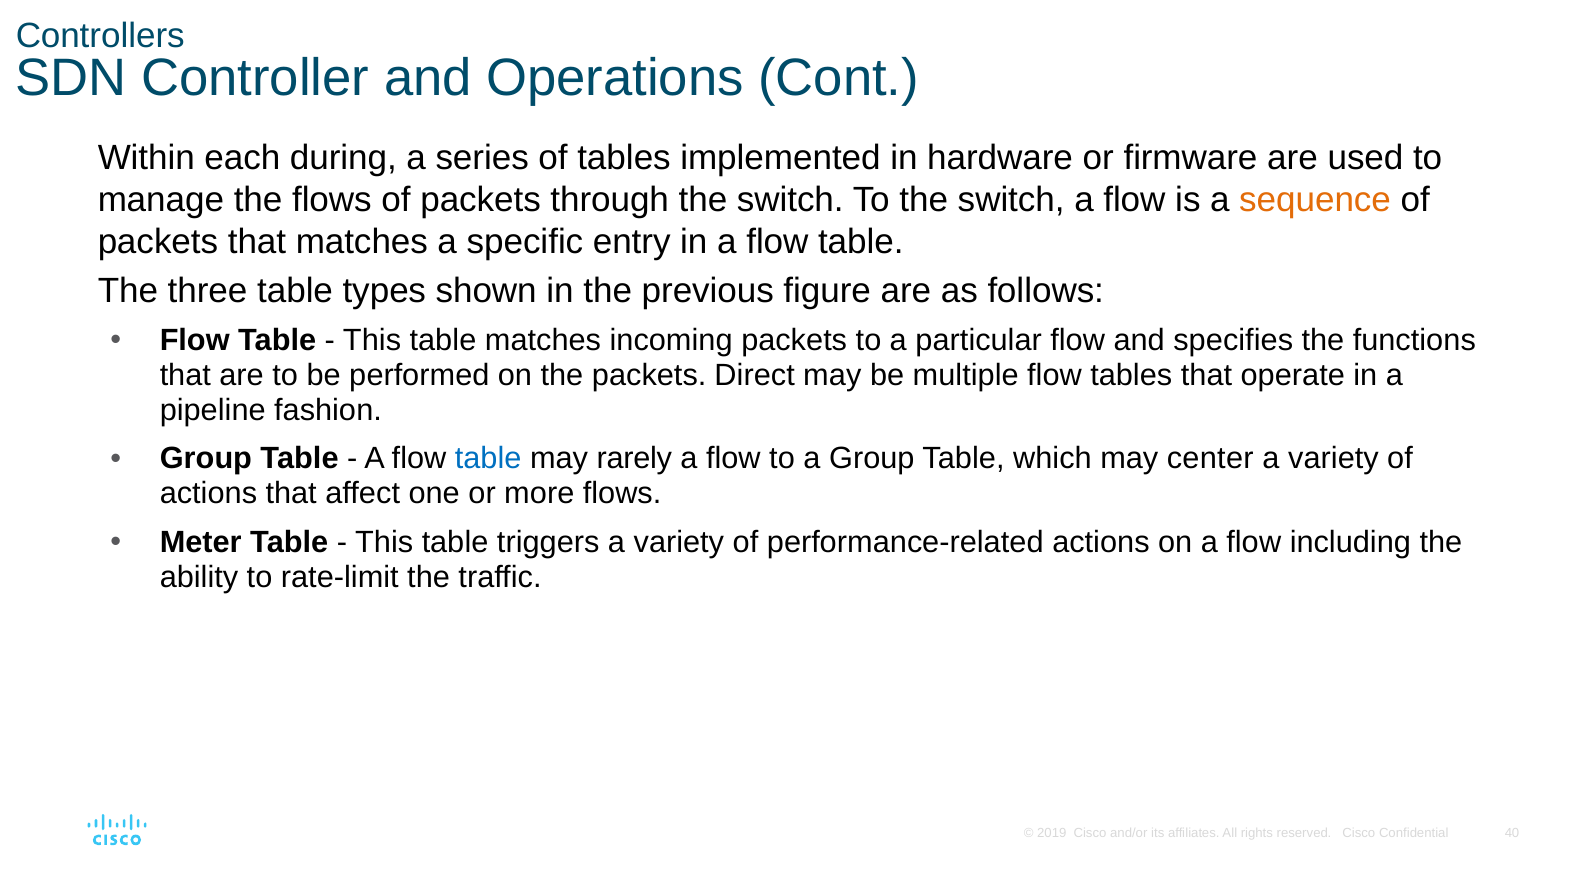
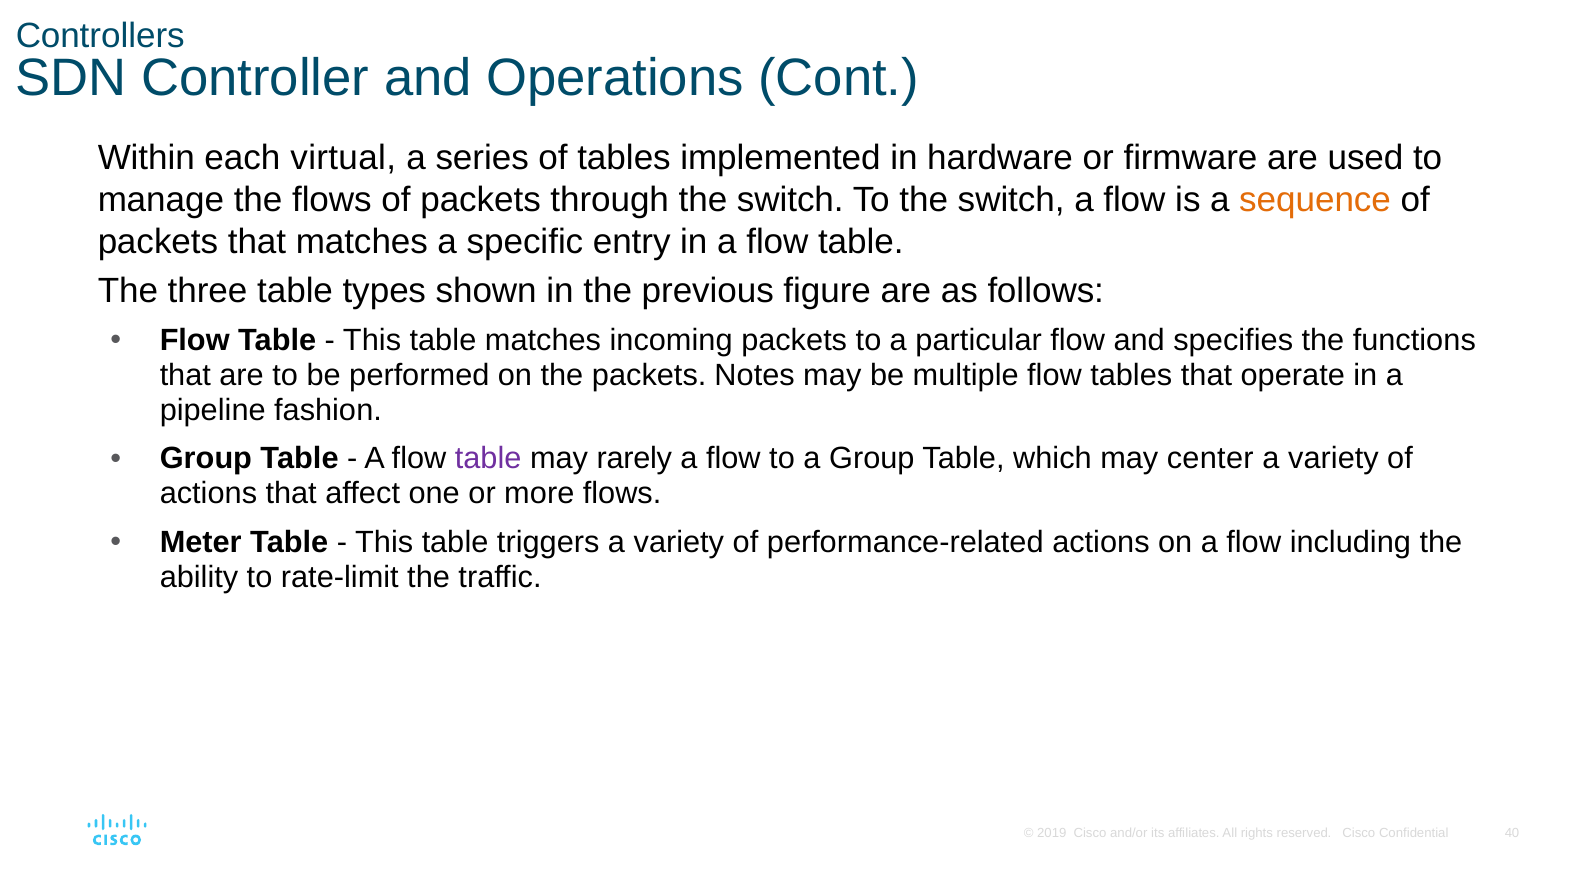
during: during -> virtual (343, 158)
Direct: Direct -> Notes (755, 376)
table colour: blue -> purple (488, 459)
